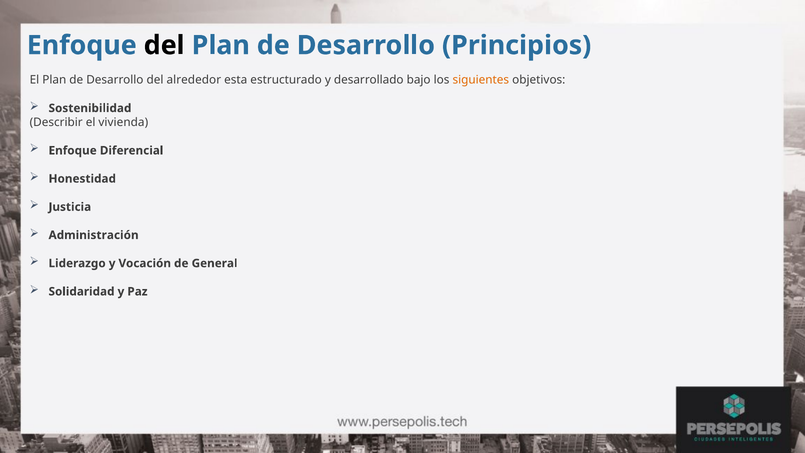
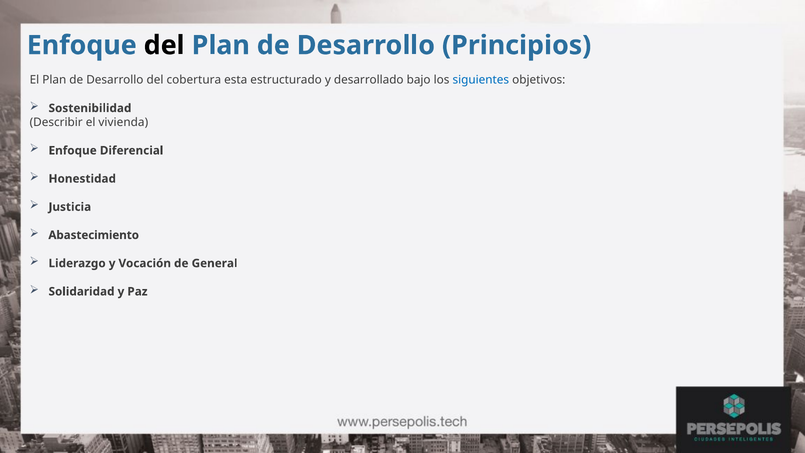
alrededor: alrededor -> cobertura (194, 80)
siguientes colour: orange -> blue (481, 80)
Administración: Administración -> Abastecimiento (94, 235)
